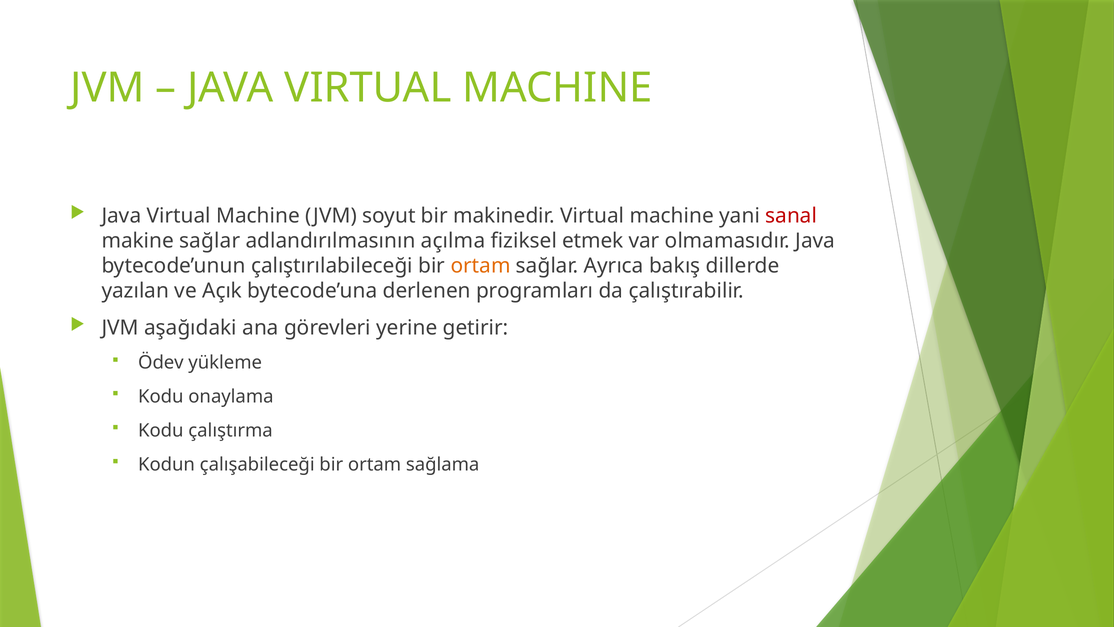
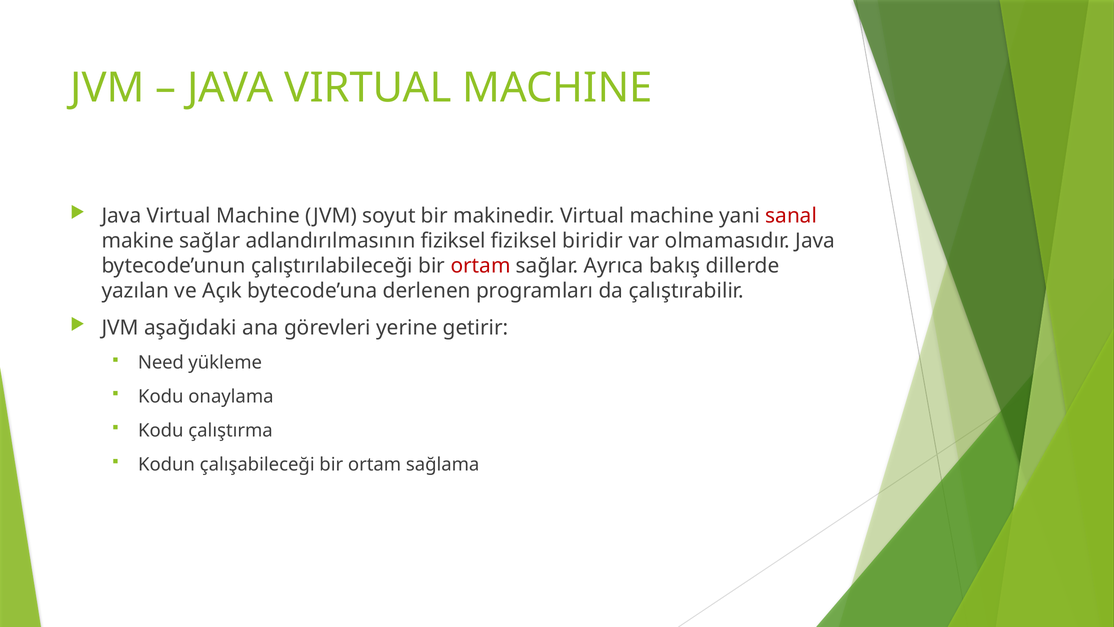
adlandırılmasının açılma: açılma -> fiziksel (453, 241)
etmek: etmek -> biridir (593, 241)
ortam colour: orange -> red (481, 266)
Ödev: Ödev -> Need (161, 363)
